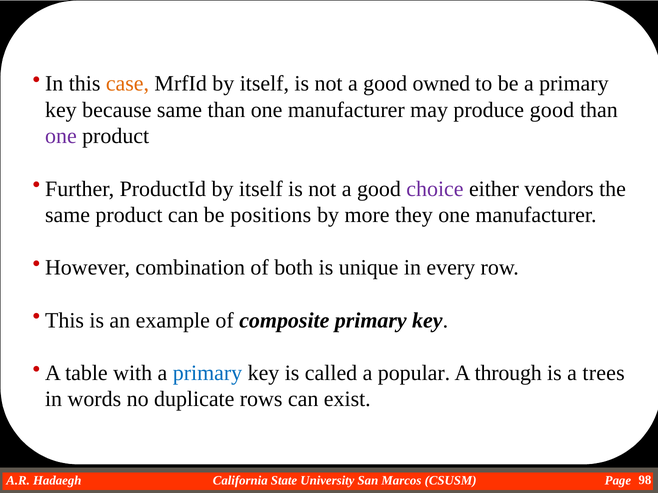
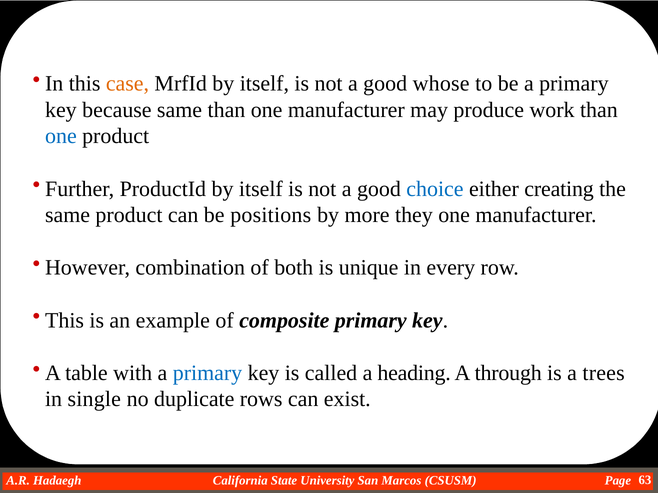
owned: owned -> whose (441, 84)
produce good: good -> work (552, 110)
one colour: purple -> blue (61, 136)
choice colour: purple -> blue (435, 189)
vendors: vendors -> creating (559, 189)
popular: popular -> heading (414, 373)
words: words -> single (94, 400)
98: 98 -> 63 (645, 481)
